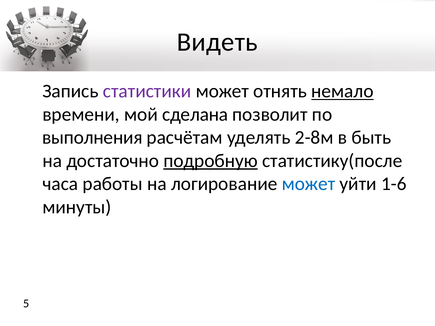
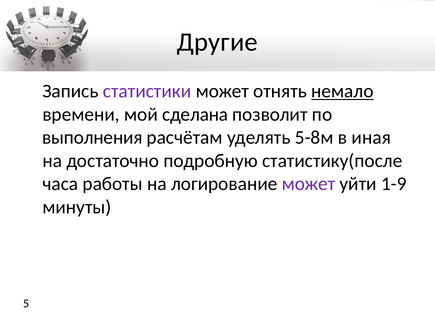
Видеть: Видеть -> Другие (217, 42)
2-8м: 2-8м -> 5-8м (314, 138)
быть: быть -> иная (371, 138)
подробную underline: present -> none (211, 161)
может colour: blue -> purple (309, 184)
1-6: 1-6 -> 1-9 (394, 184)
